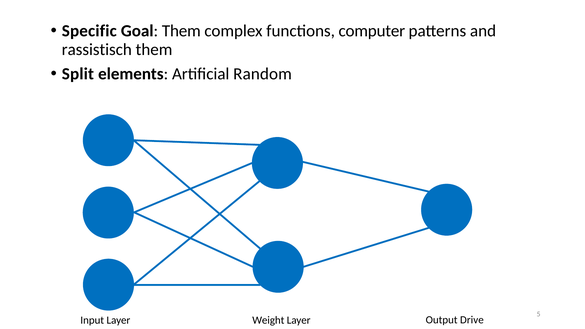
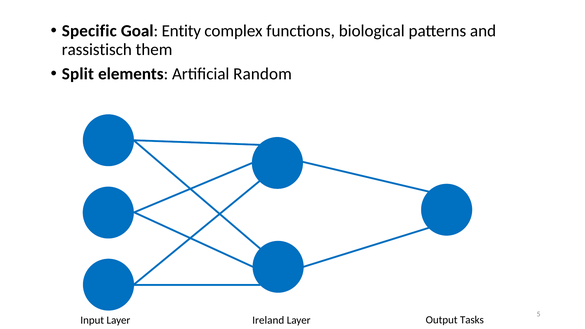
Goal Them: Them -> Entity (181, 31)
computer: computer -> biological (372, 31)
Weight: Weight -> Ireland (268, 320)
Drive: Drive -> Tasks (472, 320)
